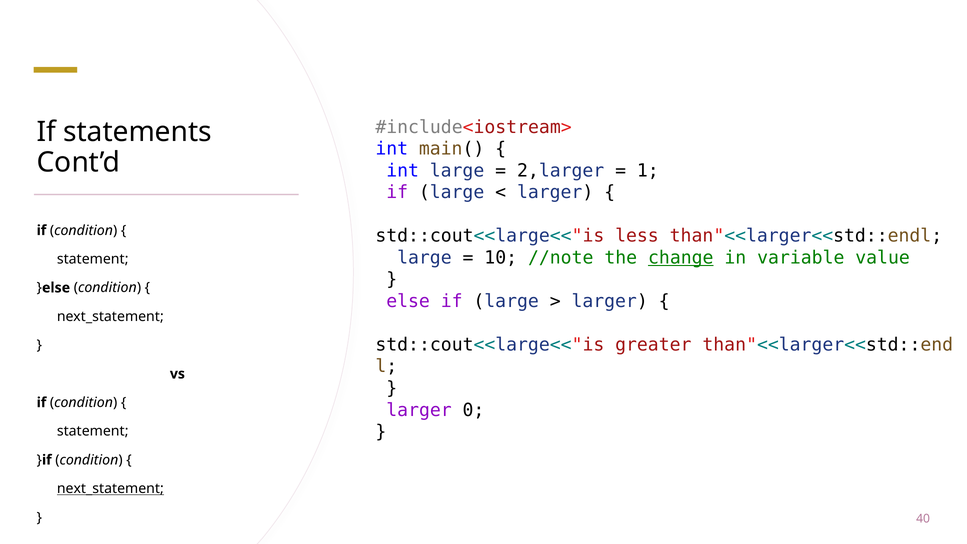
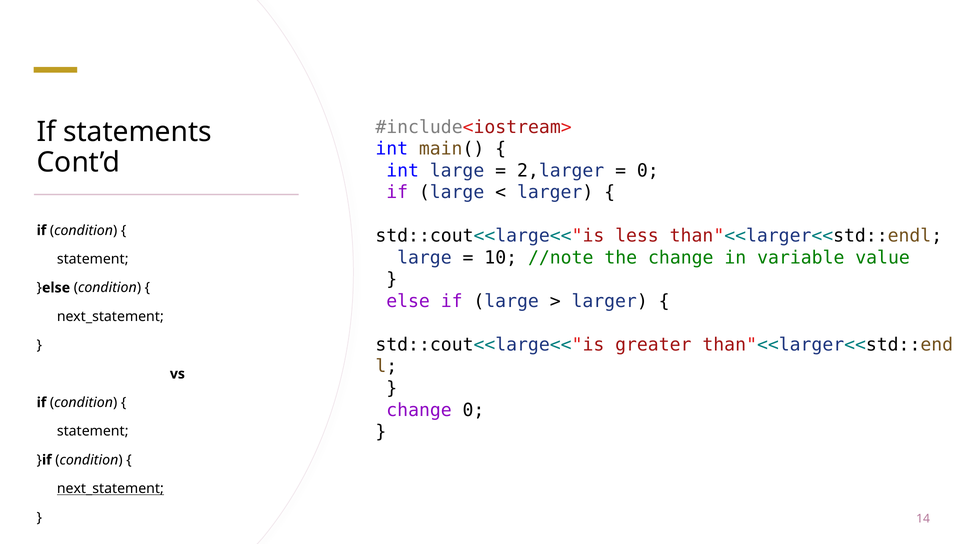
1: 1 -> 0 (648, 171)
change underline: present -> none (681, 258)
larger: larger -> change (419, 410)
40: 40 -> 14 (923, 518)
